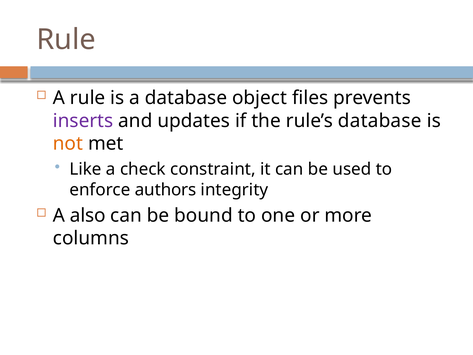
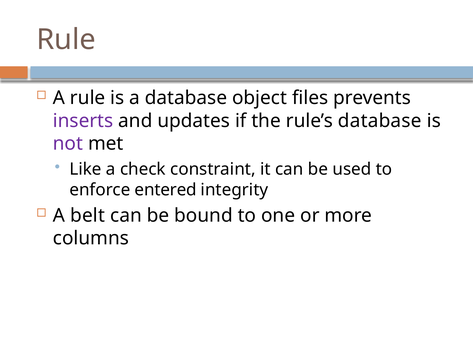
not colour: orange -> purple (68, 144)
authors: authors -> entered (166, 190)
also: also -> belt (88, 215)
